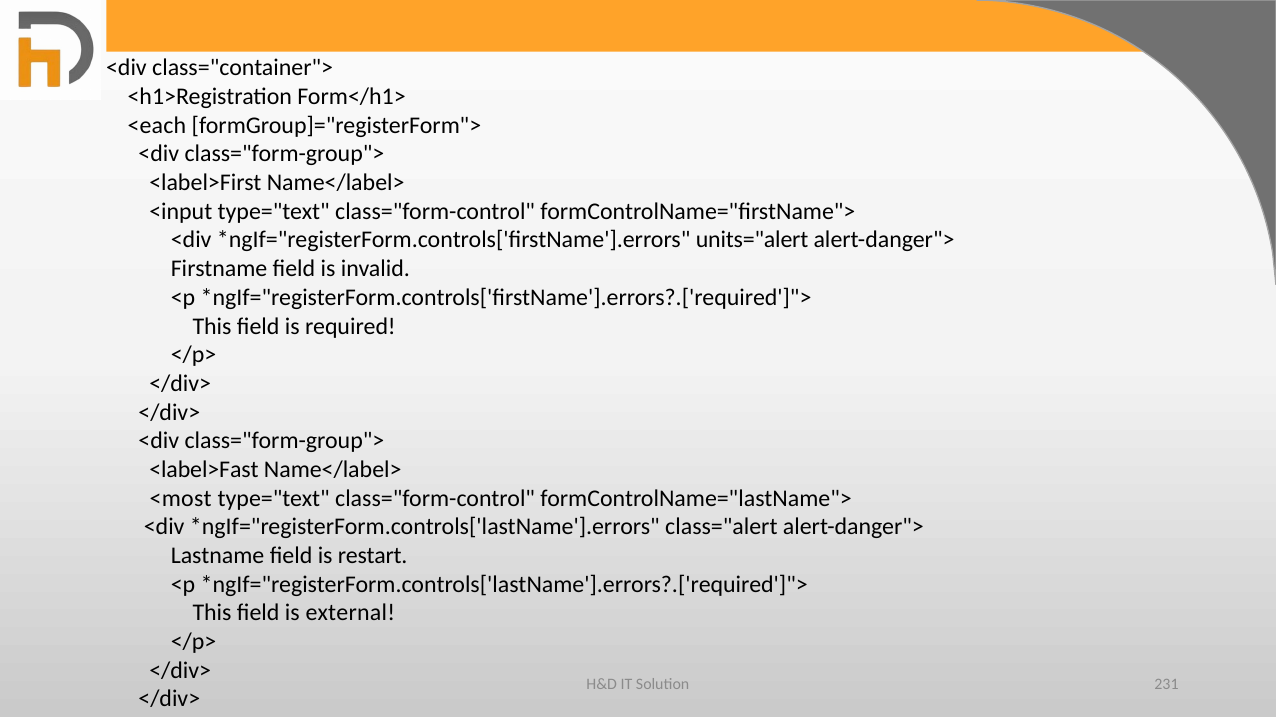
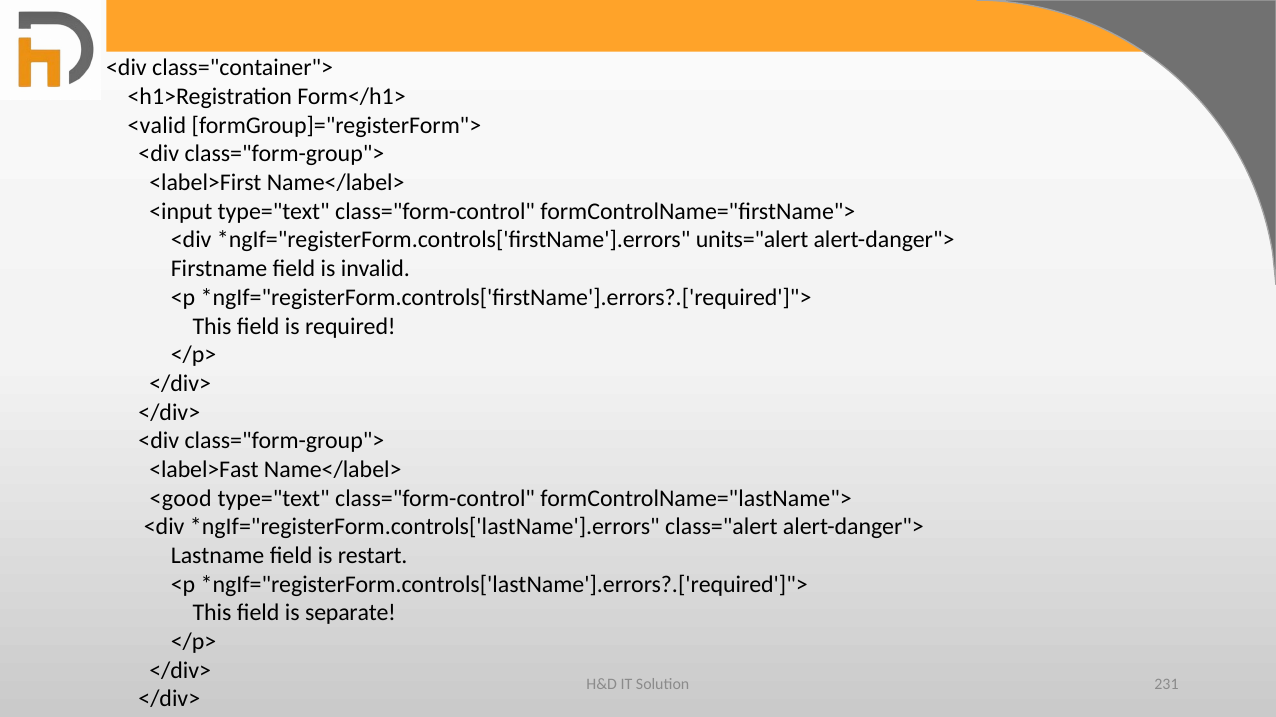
<each: <each -> <valid (157, 126)
<most: <most -> <good (181, 499)
external: external -> separate (351, 614)
